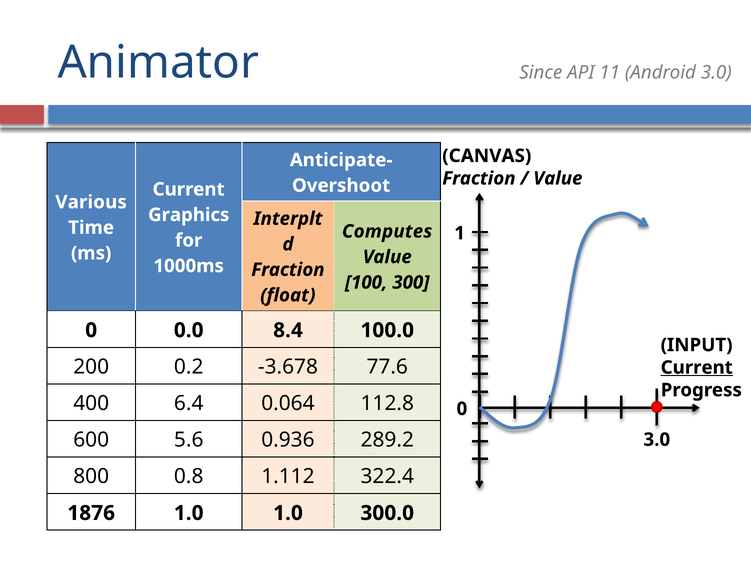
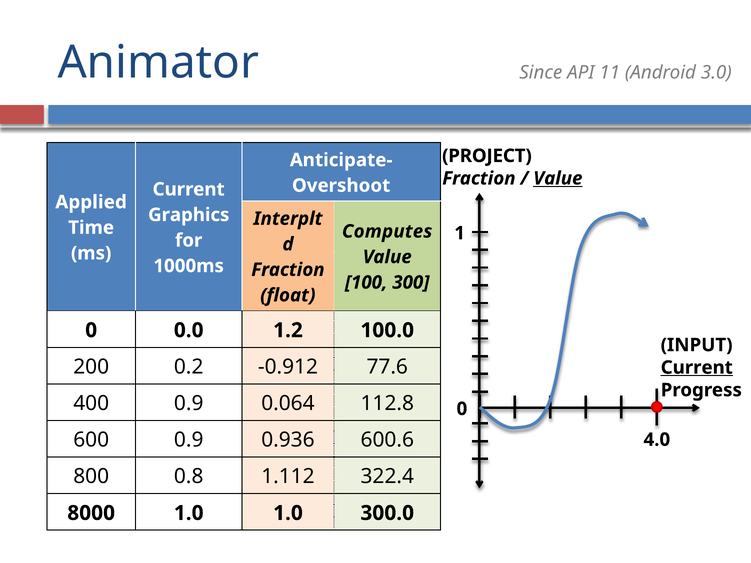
CANVAS: CANVAS -> PROJECT (487, 156)
Value underline: none -> present (558, 178)
Various: Various -> Applied (91, 202)
8.4: 8.4 -> 1.2 (288, 330)
-3.678: -3.678 -> -0.912 (288, 367)
400 6.4: 6.4 -> 0.9 (189, 404)
600 5.6: 5.6 -> 0.9 (189, 440)
289.2: 289.2 -> 600.6 (387, 440)
3.0: 3.0 -> 4.0 (657, 440)
1876: 1876 -> 8000 (91, 513)
